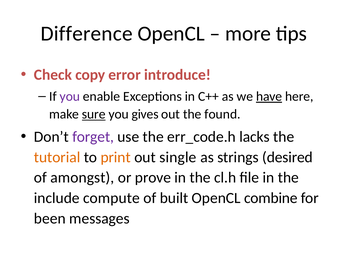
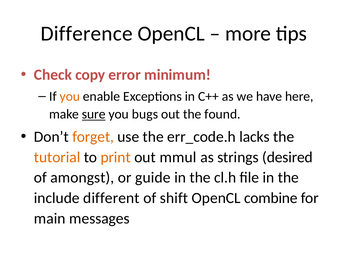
introduce: introduce -> minimum (178, 75)
you colour: purple -> orange (70, 96)
have underline: present -> none (269, 96)
gives: gives -> bugs (145, 114)
forget colour: purple -> orange (93, 137)
single: single -> mmul (178, 157)
prove: prove -> guide (153, 178)
compute: compute -> different (111, 198)
built: built -> shift (174, 198)
been: been -> main (50, 218)
